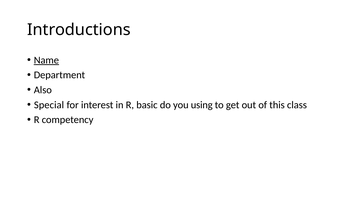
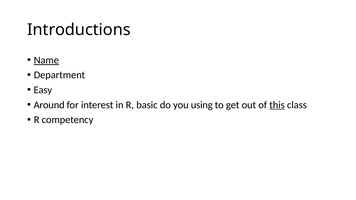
Also: Also -> Easy (43, 90)
Special: Special -> Around (49, 105)
this underline: none -> present (277, 105)
